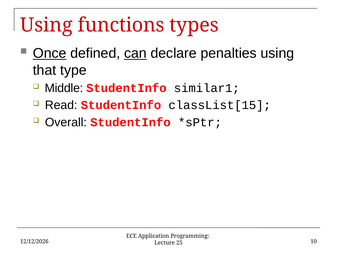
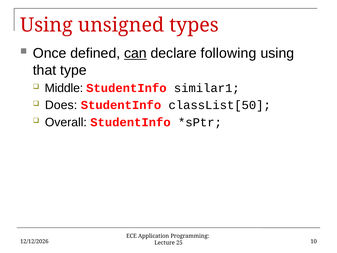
functions: functions -> unsigned (121, 25)
Once underline: present -> none (50, 53)
penalties: penalties -> following (229, 53)
Read: Read -> Does (61, 105)
classList[15: classList[15 -> classList[50 (220, 105)
